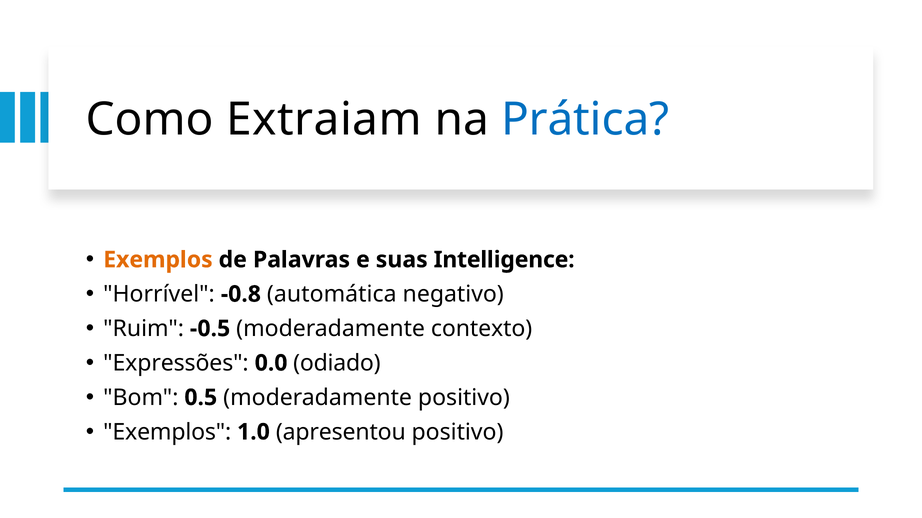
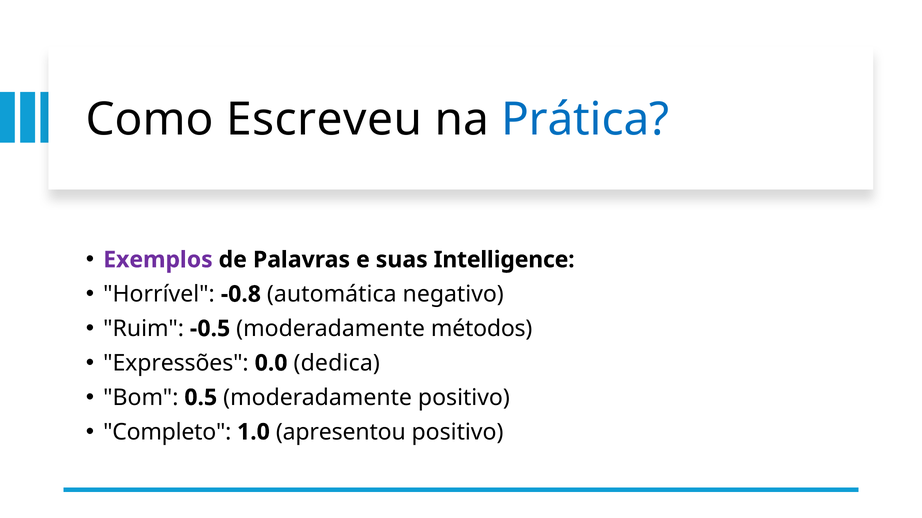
Extraiam: Extraiam -> Escreveu (324, 120)
Exemplos colour: orange -> purple (158, 260)
contexto: contexto -> métodos (482, 329)
odiado: odiado -> dedica (337, 363)
Exemplos: Exemplos -> Completo (167, 432)
